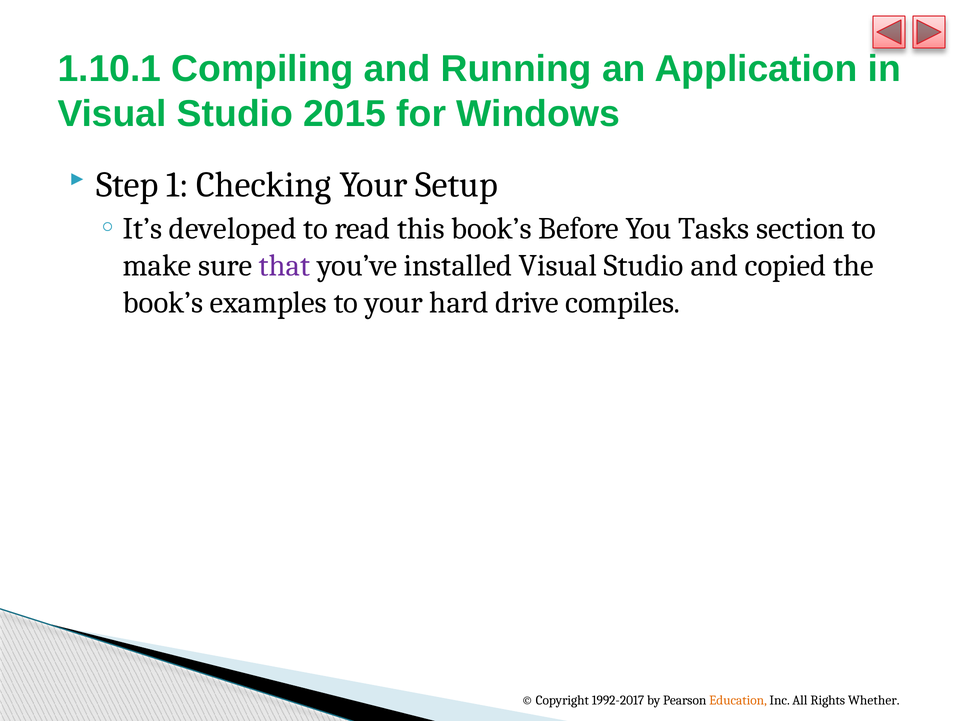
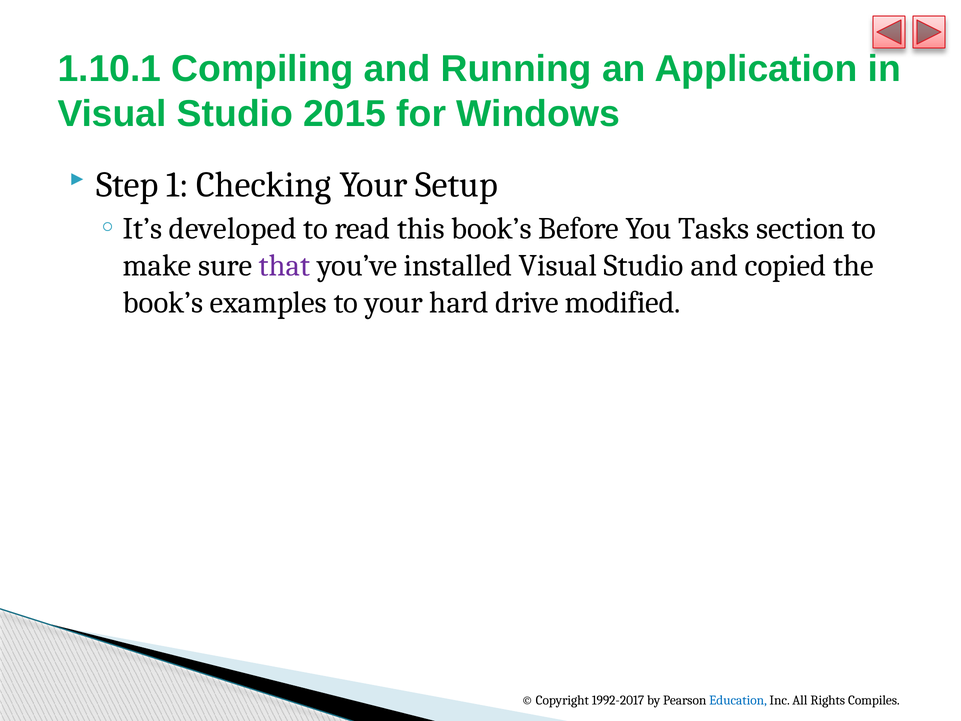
compiles: compiles -> modified (623, 302)
Education colour: orange -> blue (738, 700)
Whether: Whether -> Compiles (874, 700)
